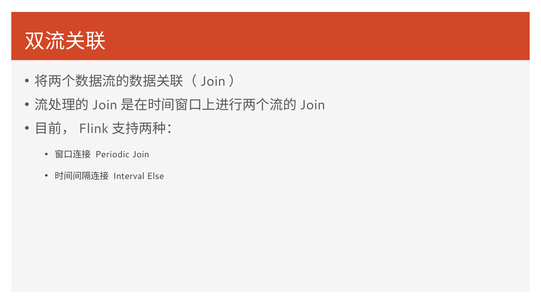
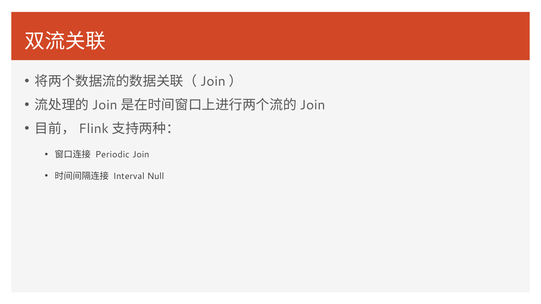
Else: Else -> Null (156, 176)
